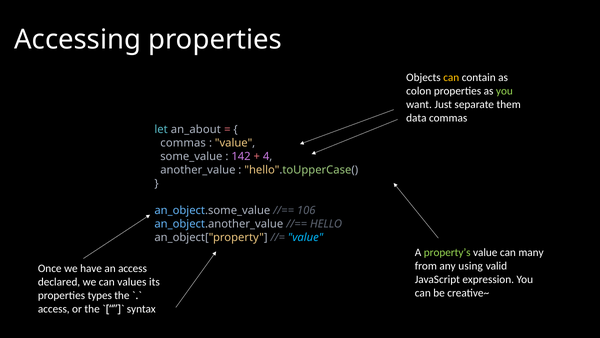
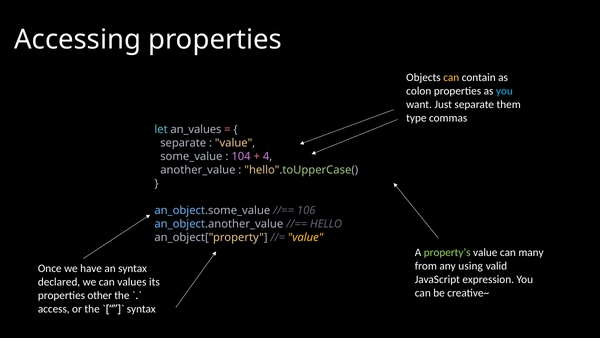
you colour: light green -> light blue (504, 91)
data: data -> type (416, 118)
an_about: an_about -> an_values (196, 129)
commas: commas -> separate (183, 143)
142: 142 -> 104 (241, 156)
value colour: light blue -> yellow (306, 237)
an access: access -> syntax (133, 268)
types: types -> other (100, 295)
